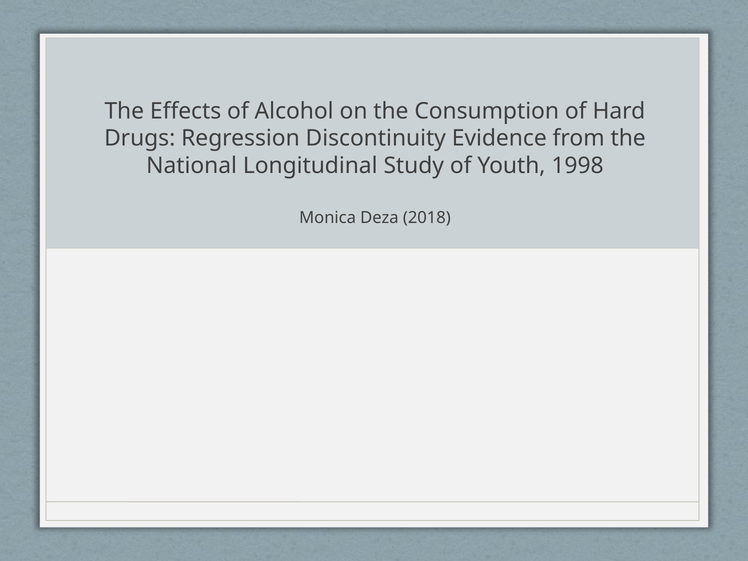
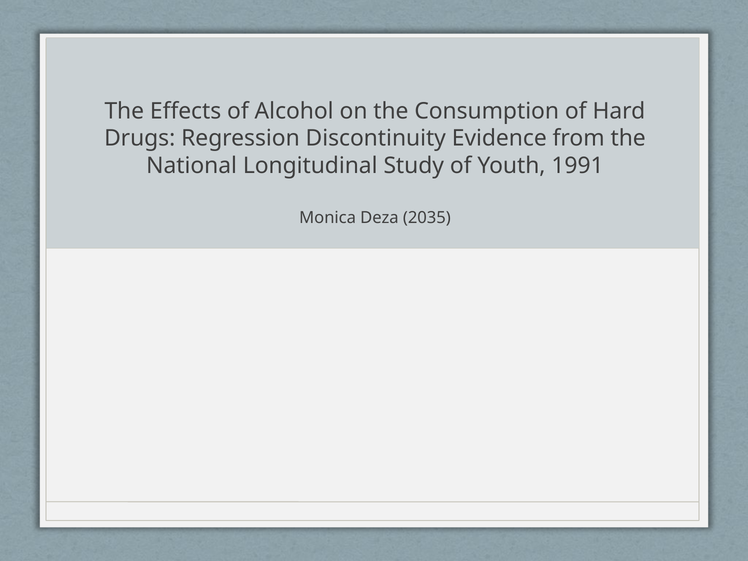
1998: 1998 -> 1991 (578, 166)
2018: 2018 -> 2035 (427, 218)
